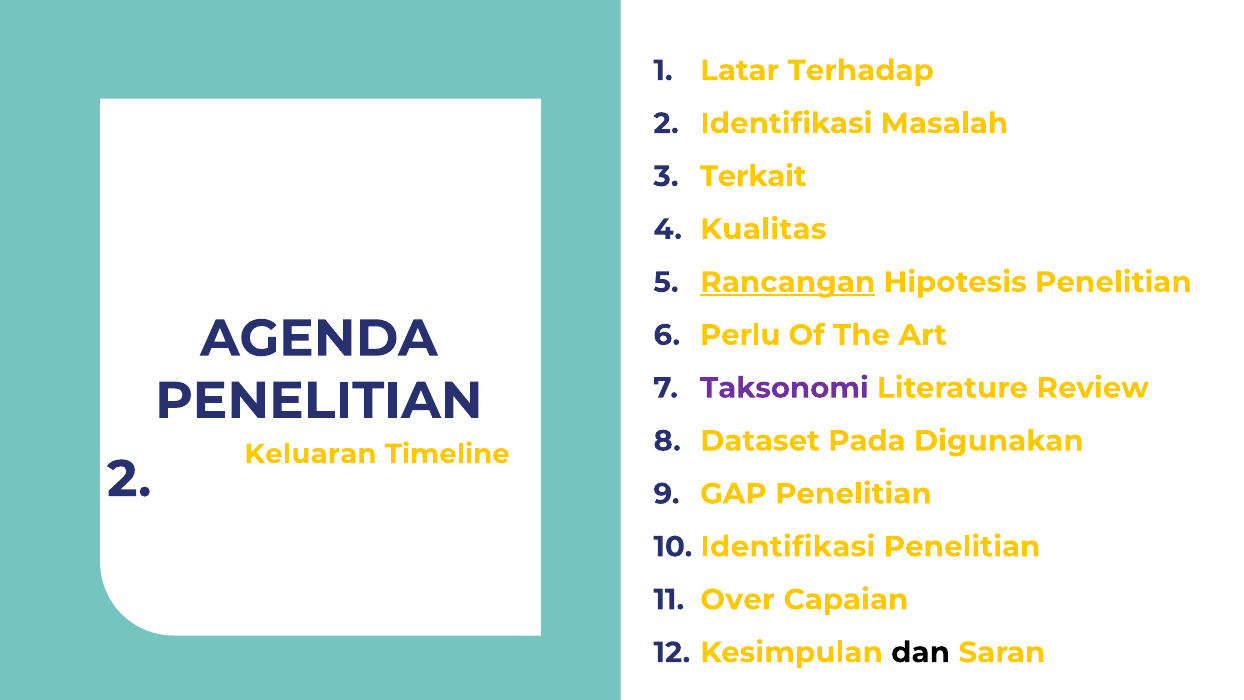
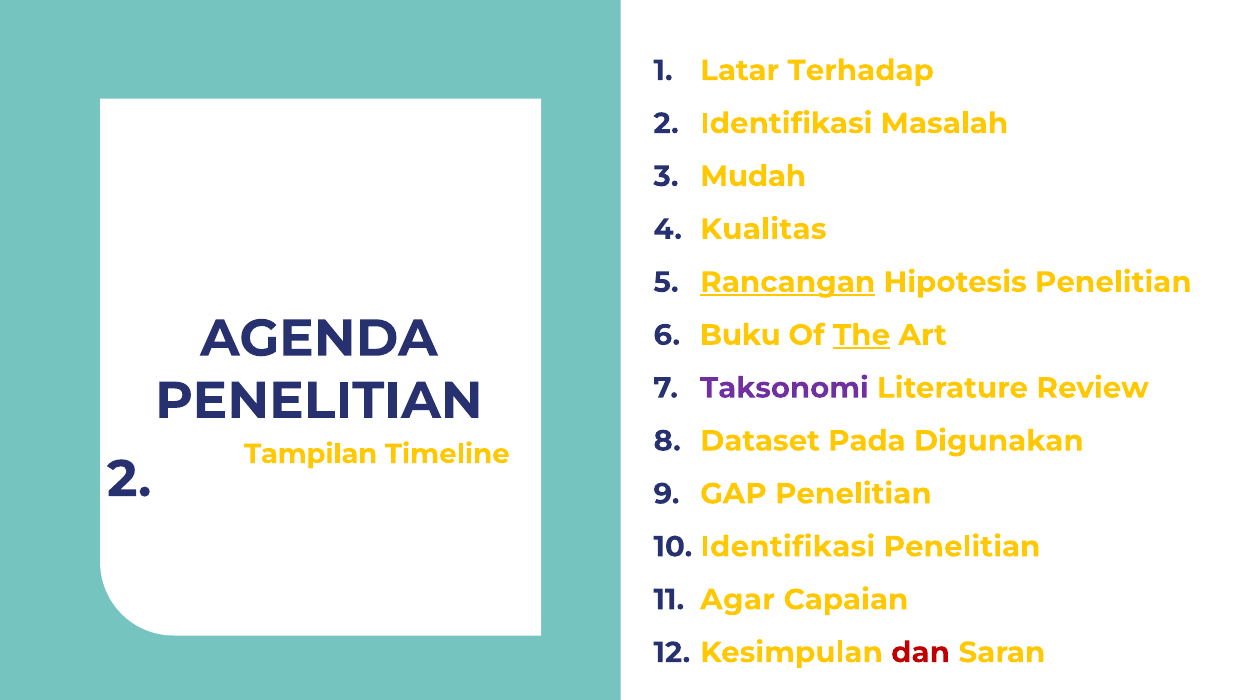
Terkait: Terkait -> Mudah (753, 176)
Perlu: Perlu -> Buku (740, 335)
The underline: none -> present (862, 335)
Keluaran: Keluaran -> Tampilan (311, 454)
Over: Over -> Agar (738, 599)
dan colour: black -> red (921, 652)
